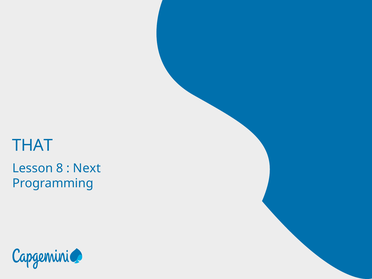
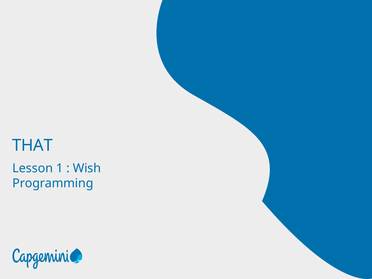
8: 8 -> 1 (60, 168)
Next: Next -> Wish (87, 168)
